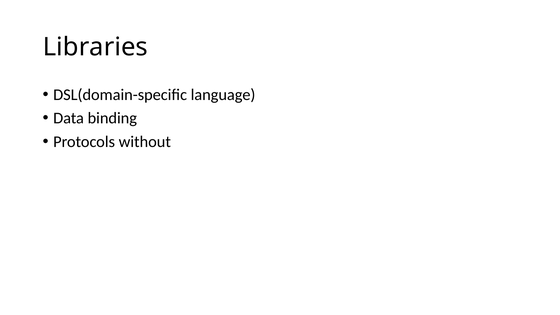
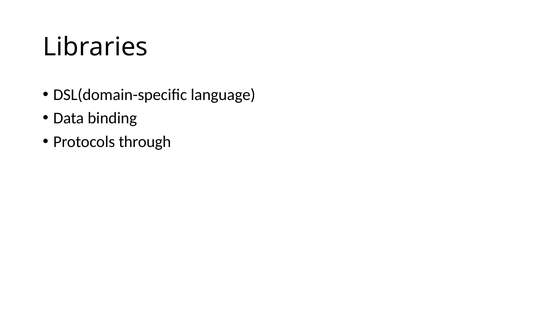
without: without -> through (145, 142)
